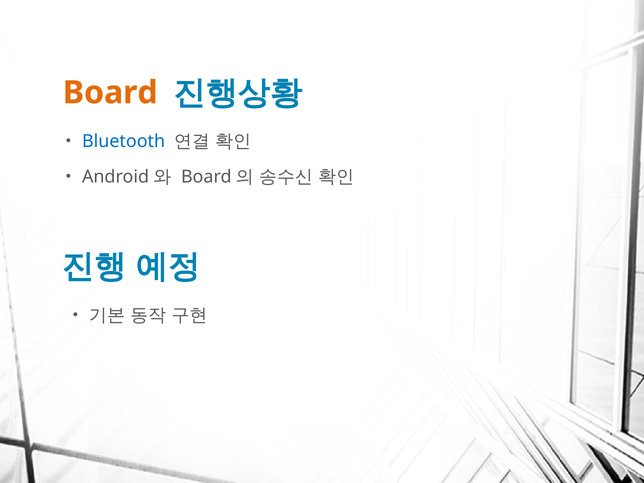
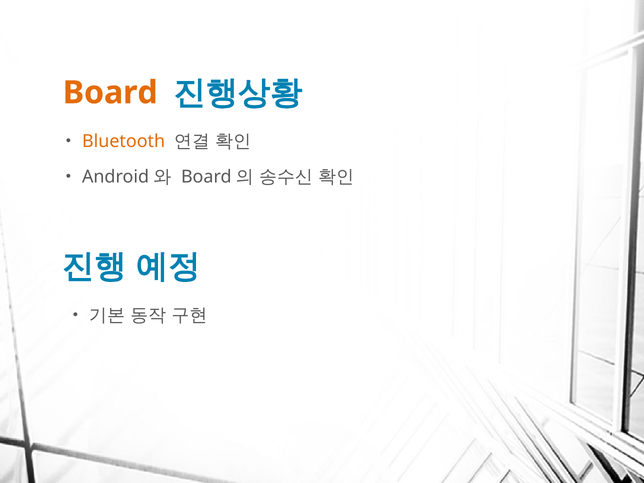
Bluetooth colour: blue -> orange (124, 142)
